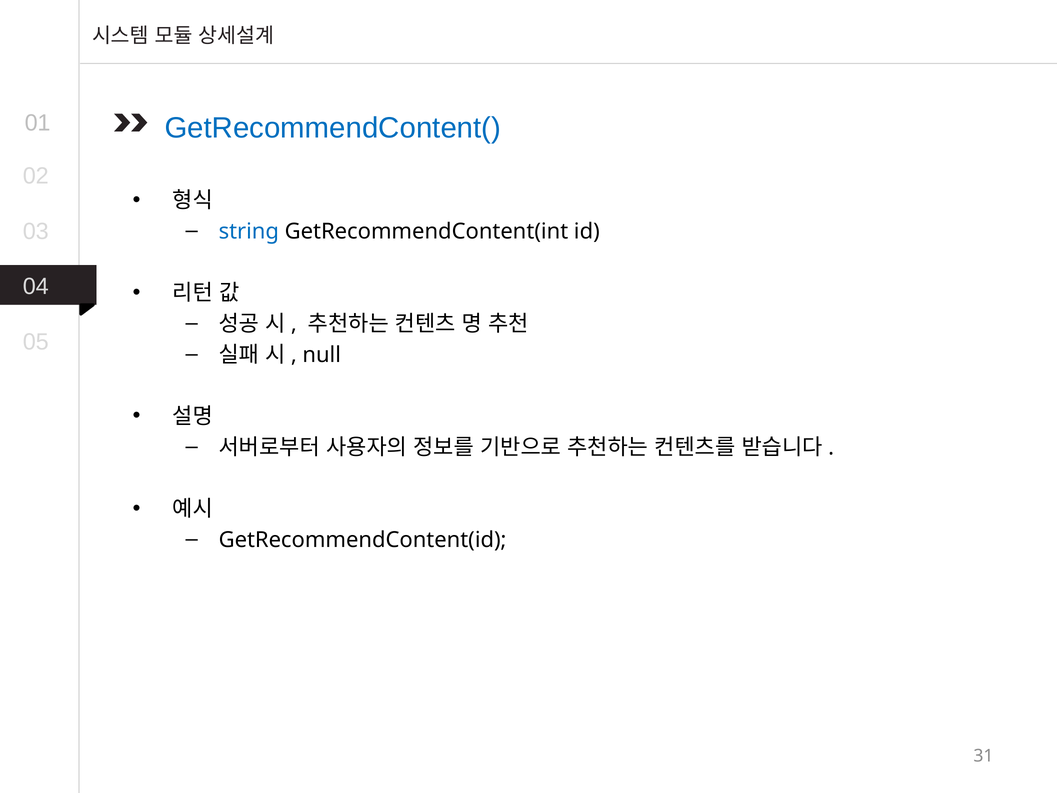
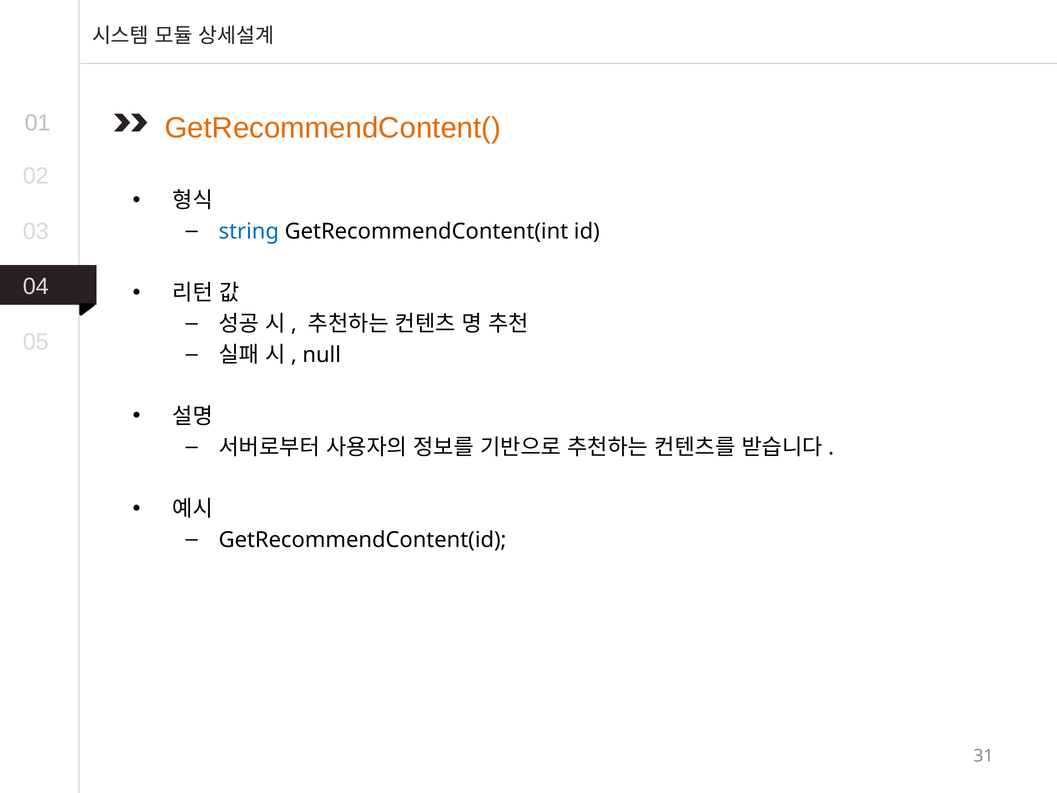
GetRecommendContent( colour: blue -> orange (333, 128)
